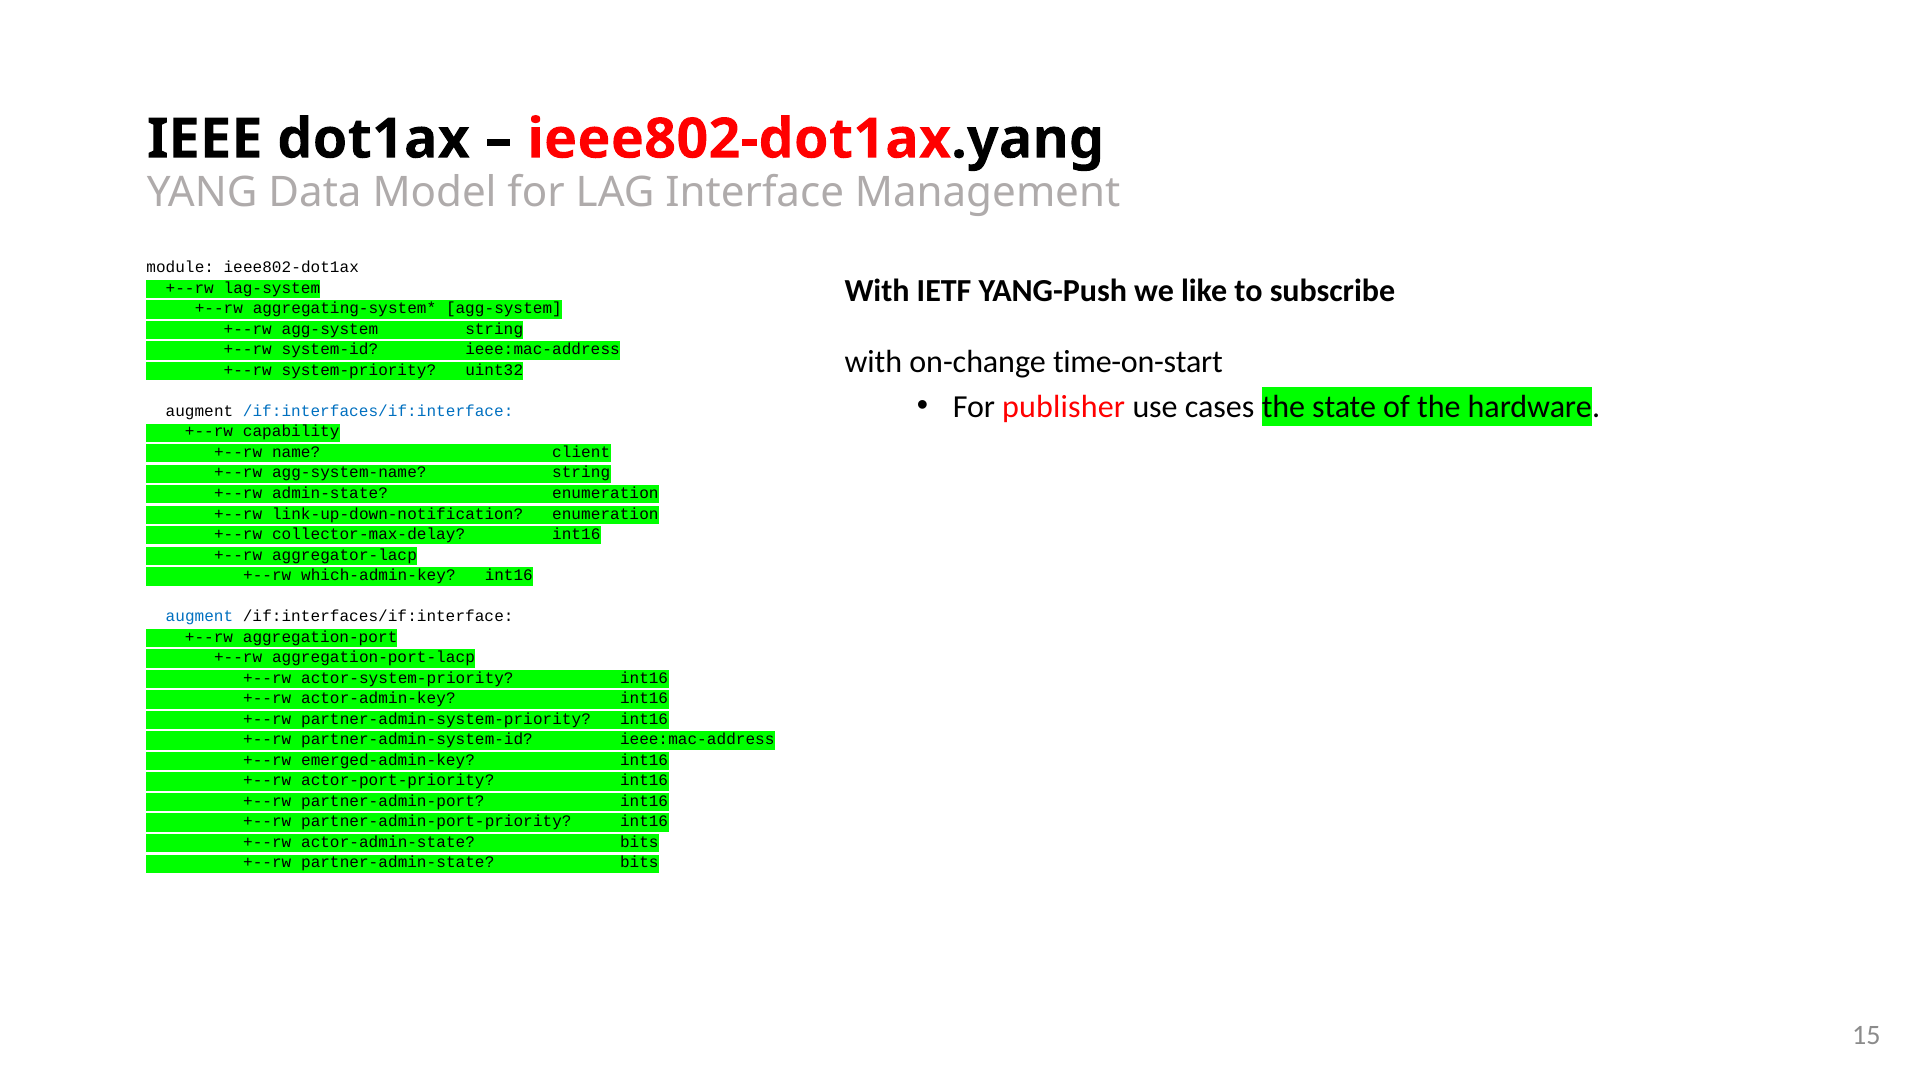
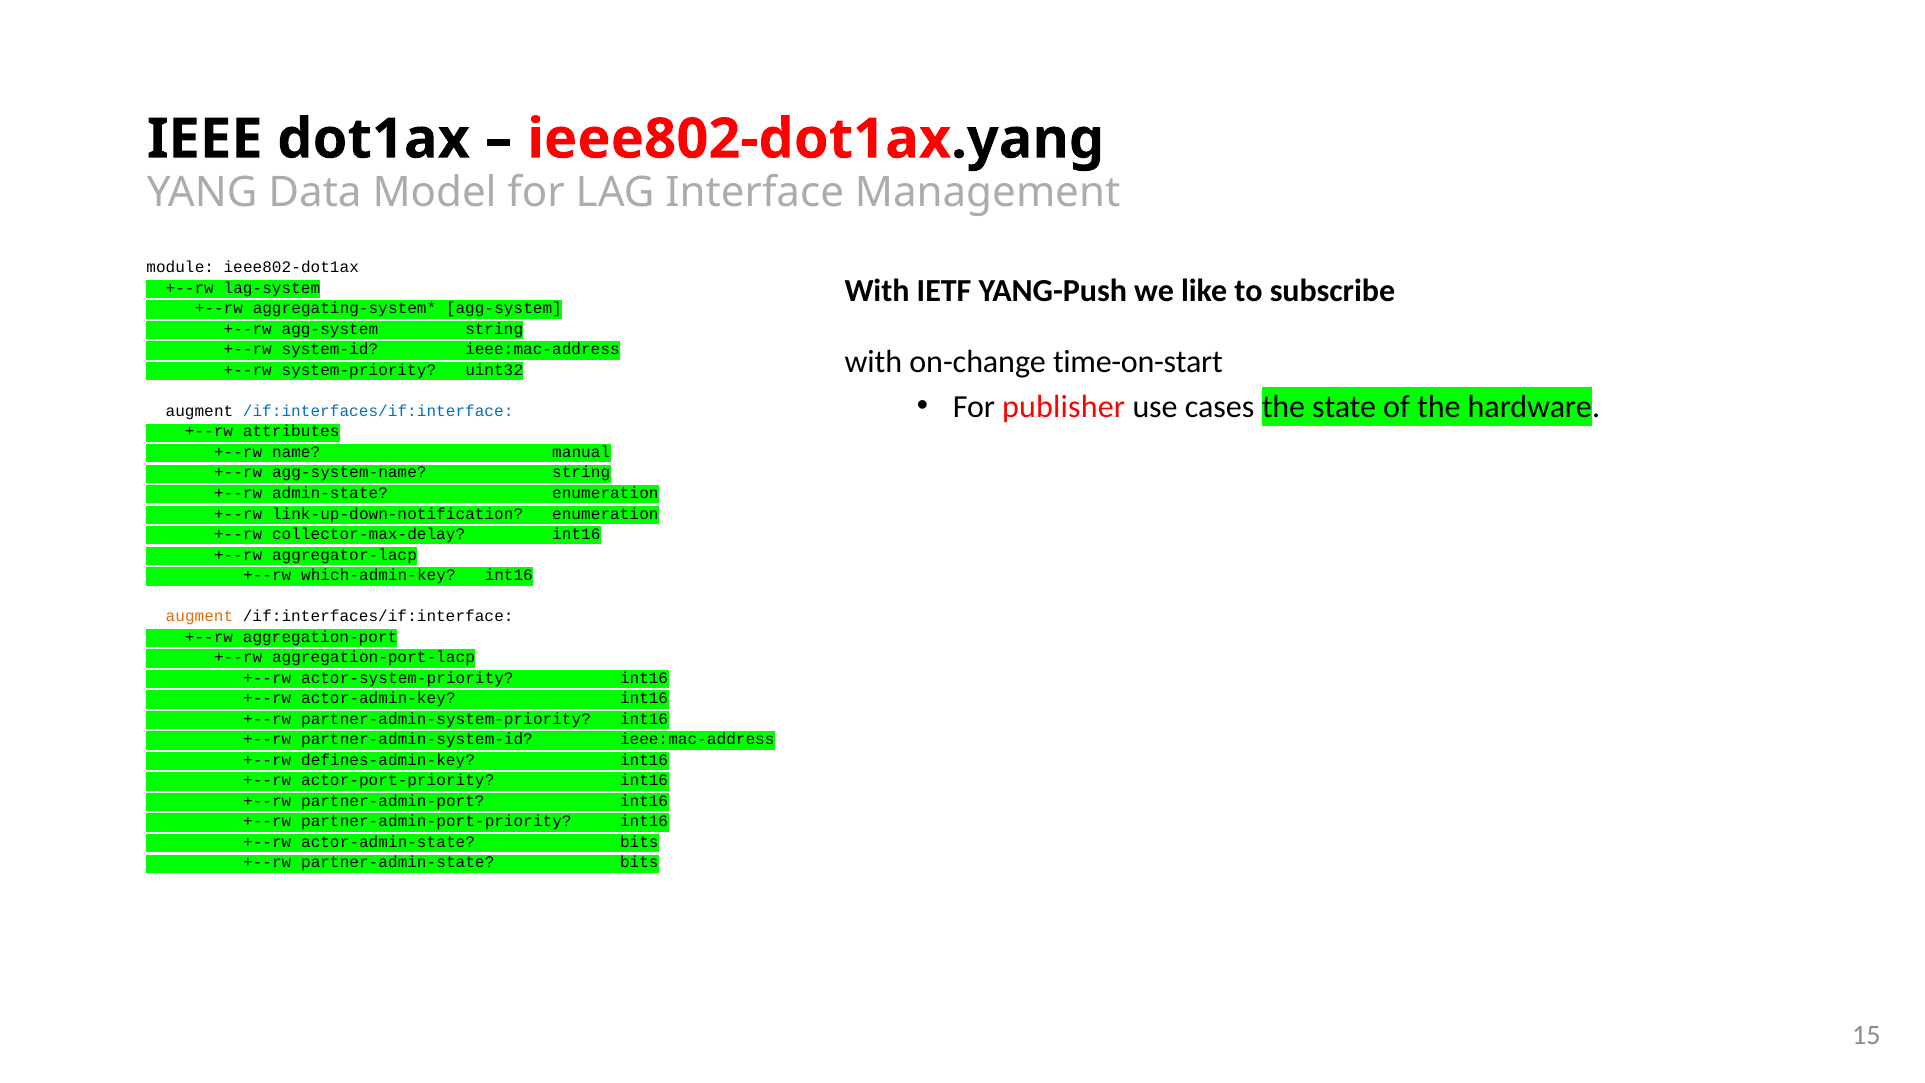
capability: capability -> attributes (291, 432)
client: client -> manual (581, 452)
augment colour: blue -> orange (199, 616)
emerged-admin-key: emerged-admin-key -> defines-admin-key (388, 760)
